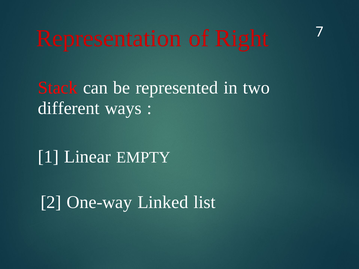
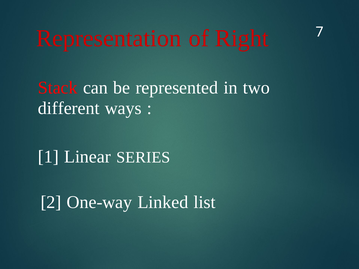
EMPTY: EMPTY -> SERIES (143, 157)
